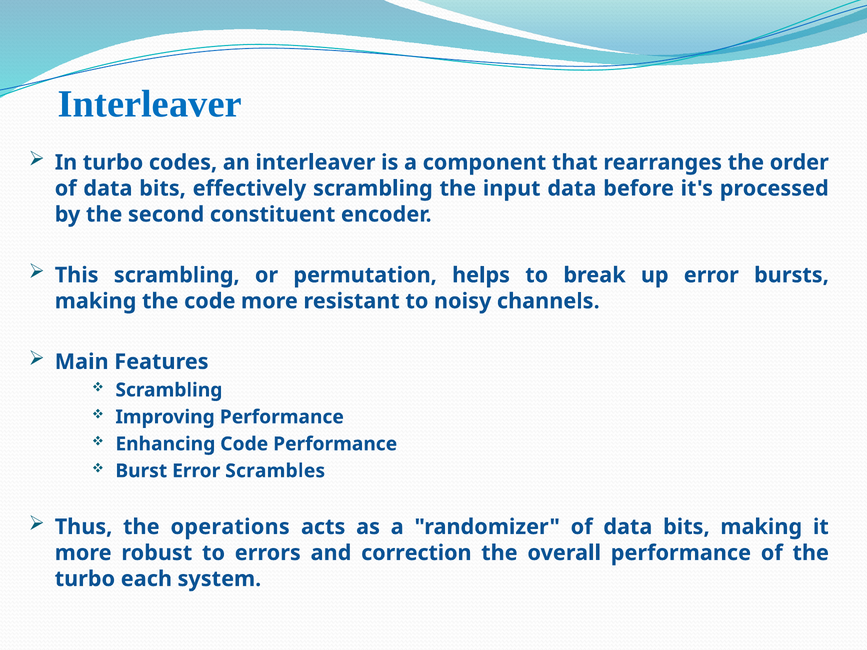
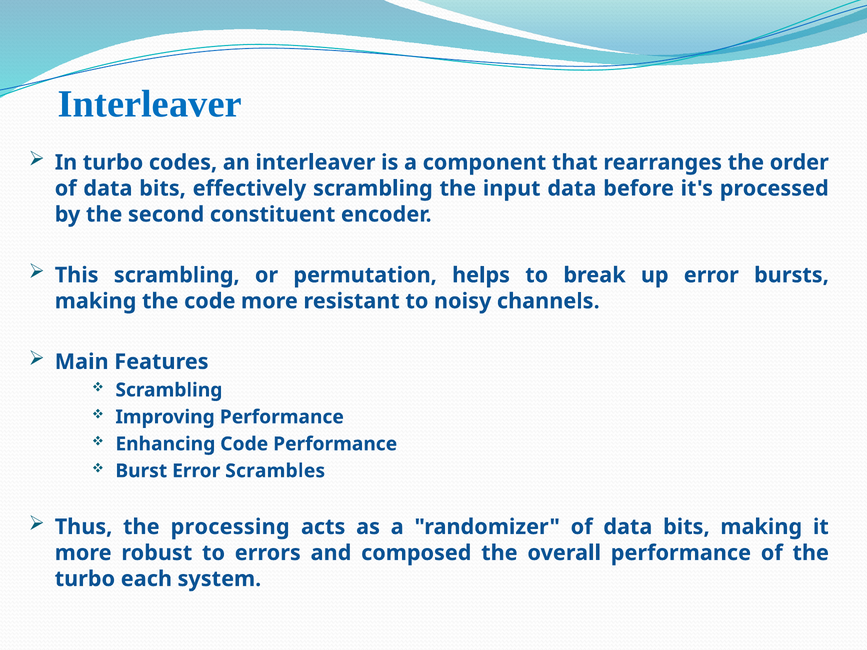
operations: operations -> processing (230, 527)
correction: correction -> composed (416, 553)
